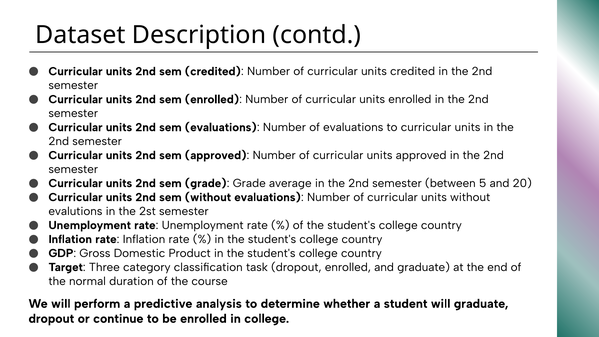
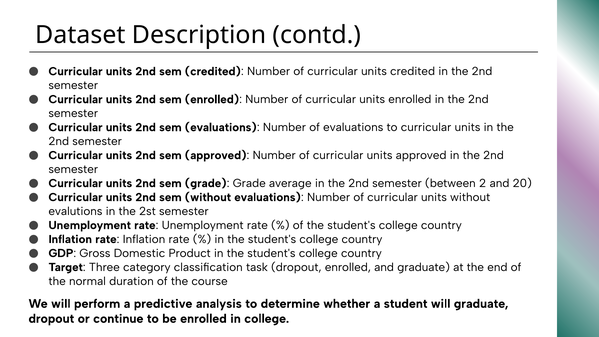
5: 5 -> 2 (483, 183)
